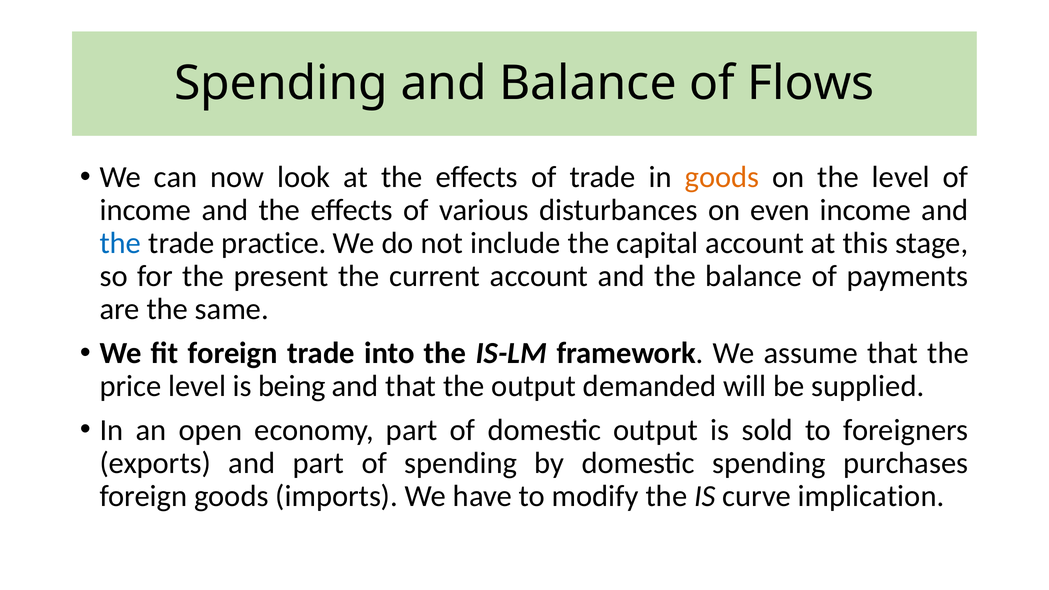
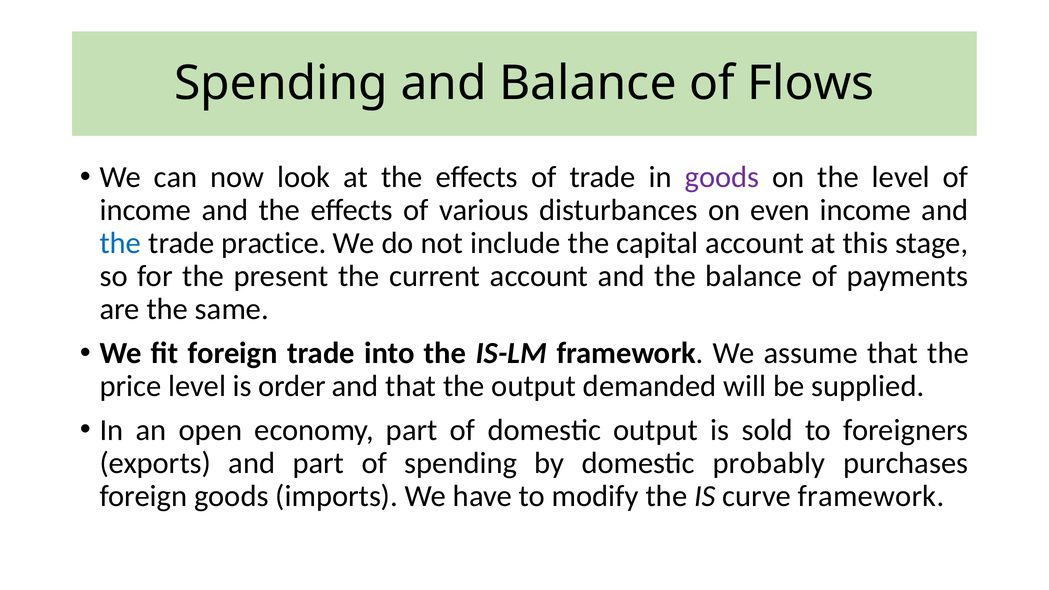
goods colour: orange -> purple (722, 177)
being: being -> order (292, 386)
domestic spending: spending -> probably (769, 463)
curve implication: implication -> framework (871, 496)
